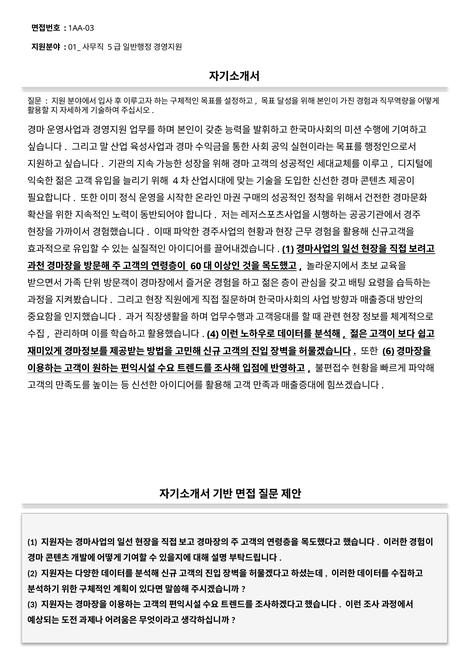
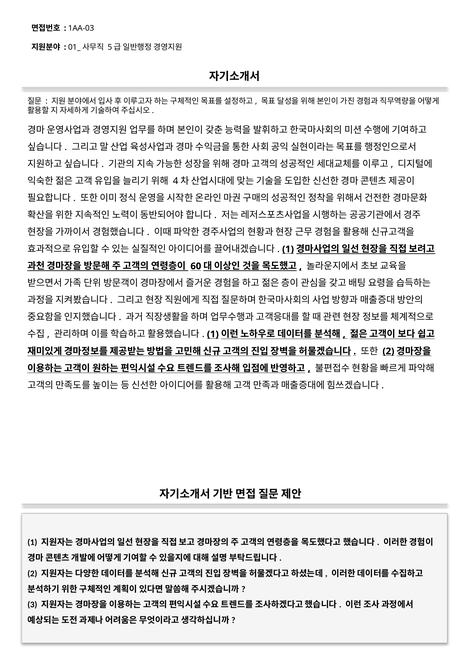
4: 4 -> 1 (213, 334)
6: 6 -> 2 (388, 351)
